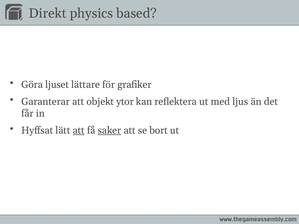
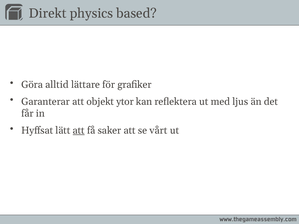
ljuset: ljuset -> alltid (57, 85)
saker underline: present -> none (109, 131)
bort: bort -> vårt (158, 131)
